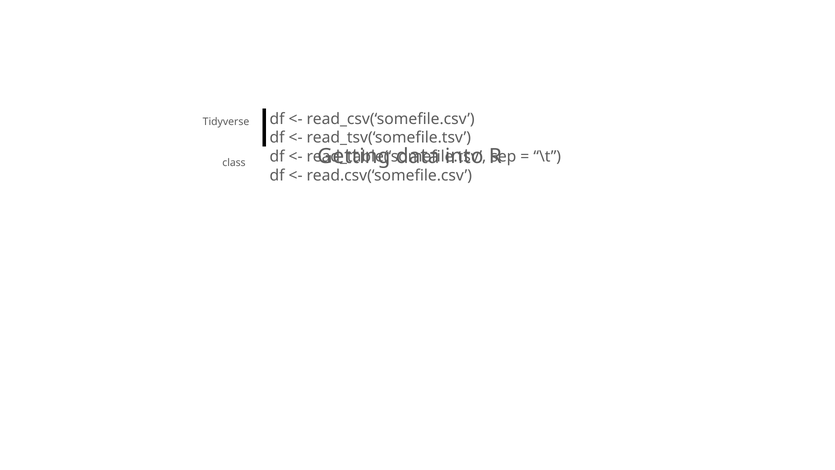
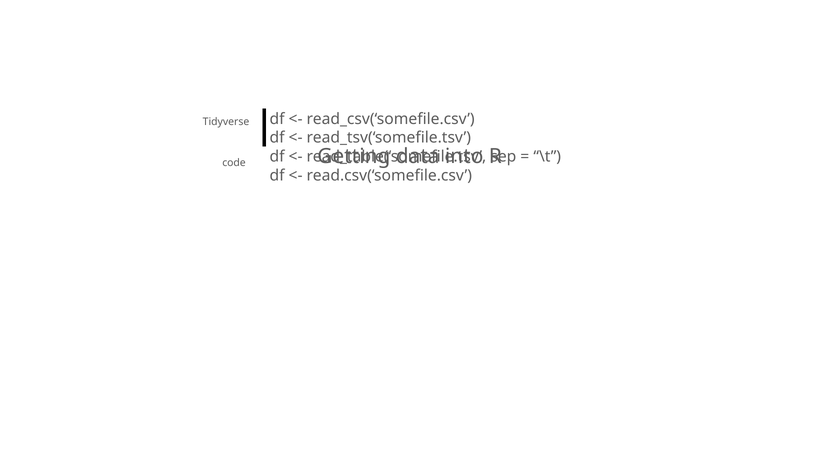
class: class -> code (234, 163)
